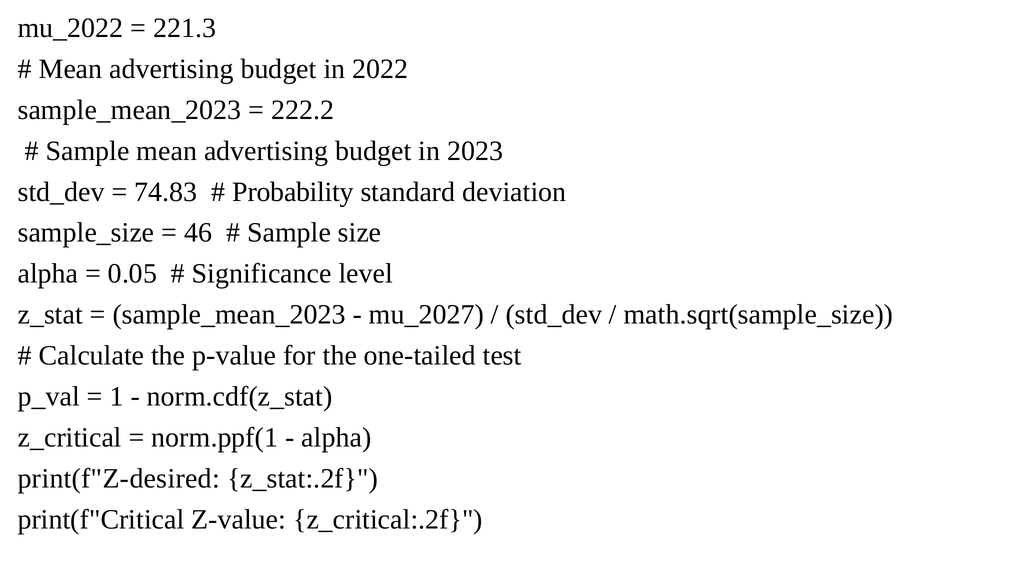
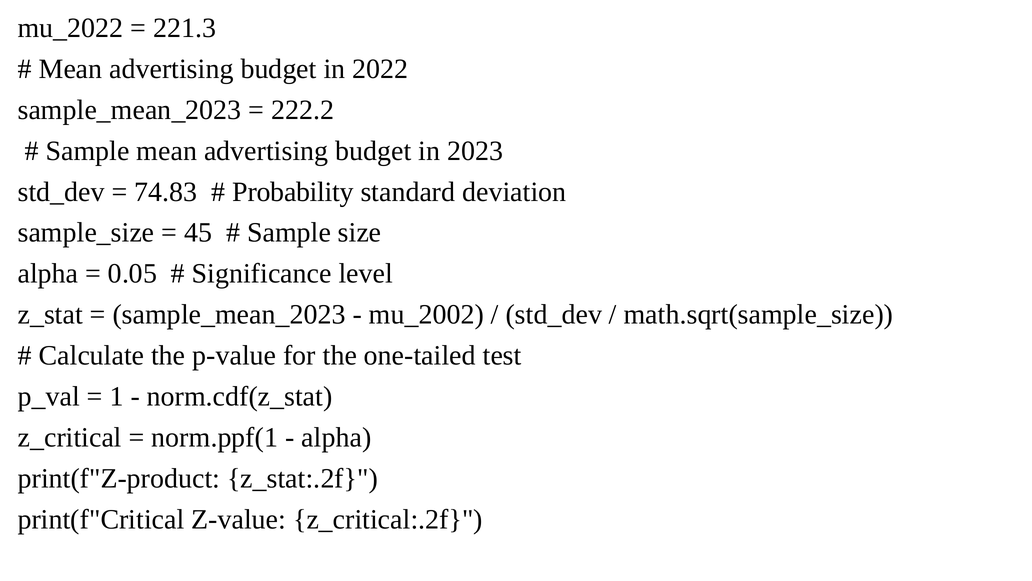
46: 46 -> 45 (198, 233)
mu_2027: mu_2027 -> mu_2002 (426, 314)
print(f"Z-desired: print(f"Z-desired -> print(f"Z-product (119, 478)
